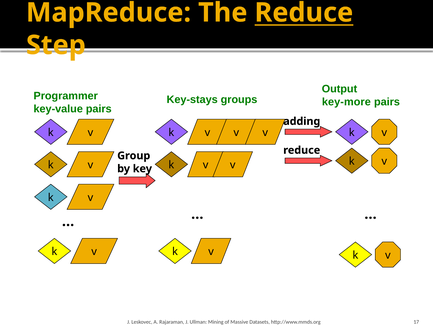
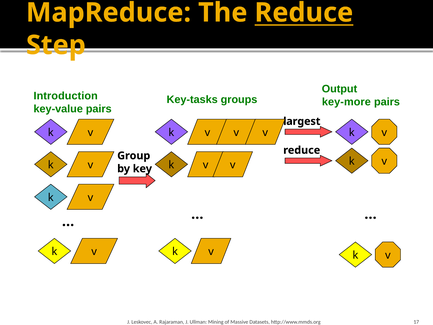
Programmer: Programmer -> Introduction (66, 96)
Key-stays: Key-stays -> Key-tasks (192, 100)
adding: adding -> largest (302, 121)
